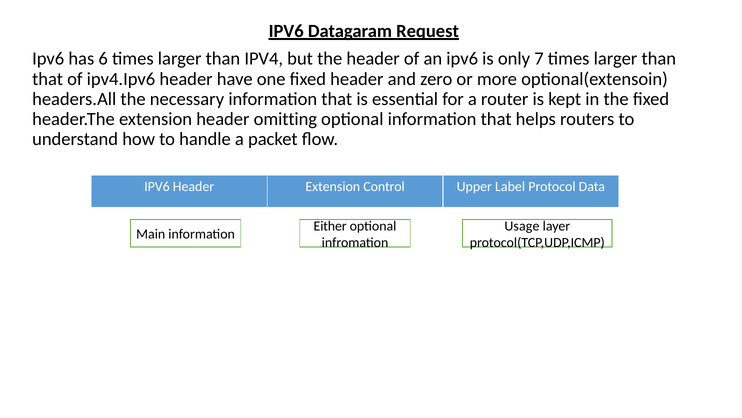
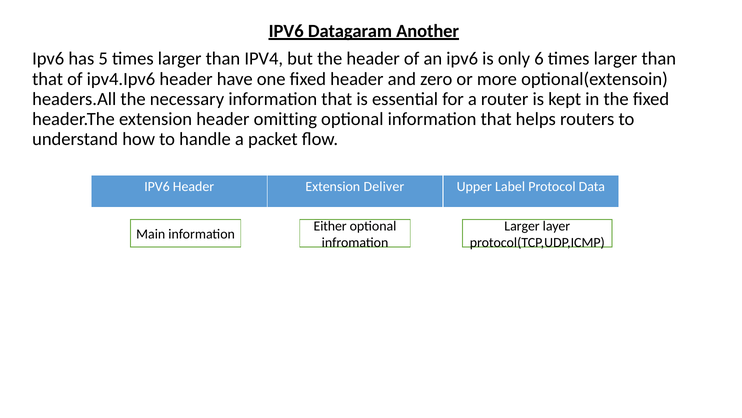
Request: Request -> Another (428, 31)
6: 6 -> 5 (103, 59)
7: 7 -> 6 (539, 59)
Control: Control -> Deliver (384, 186)
Usage: Usage -> Larger (522, 226)
